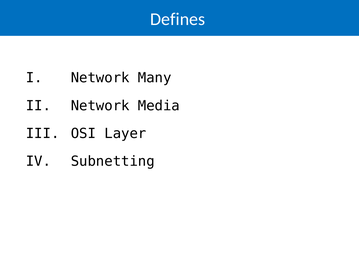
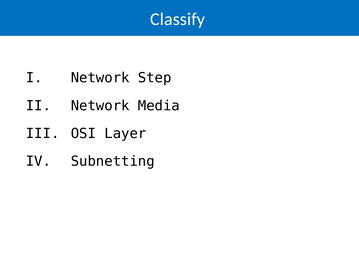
Defines: Defines -> Classify (178, 19)
Many: Many -> Step (155, 78)
